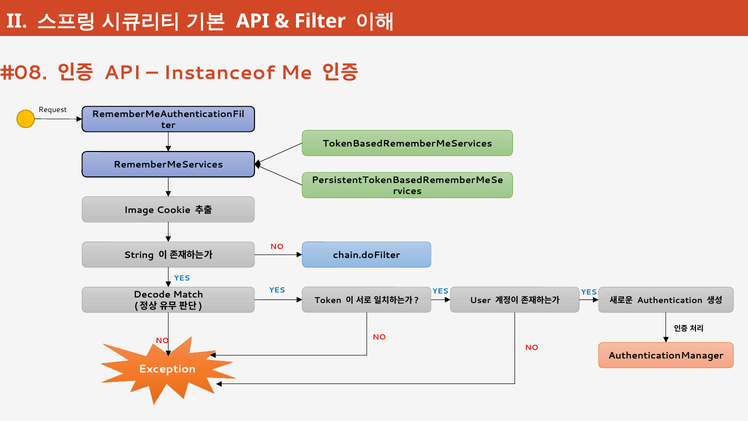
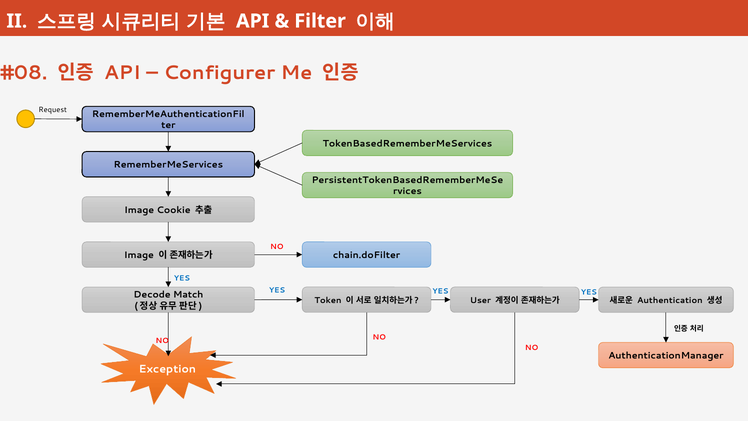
Instanceof: Instanceof -> Configurer (219, 72)
String: String -> Image (139, 255)
